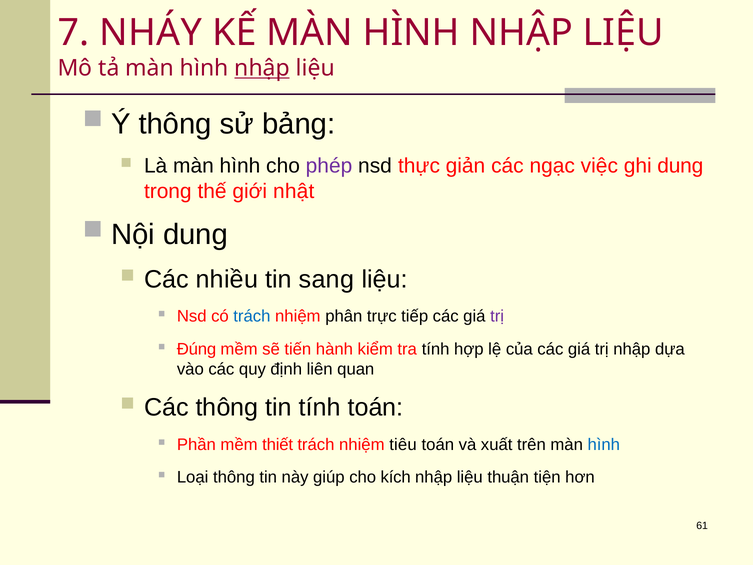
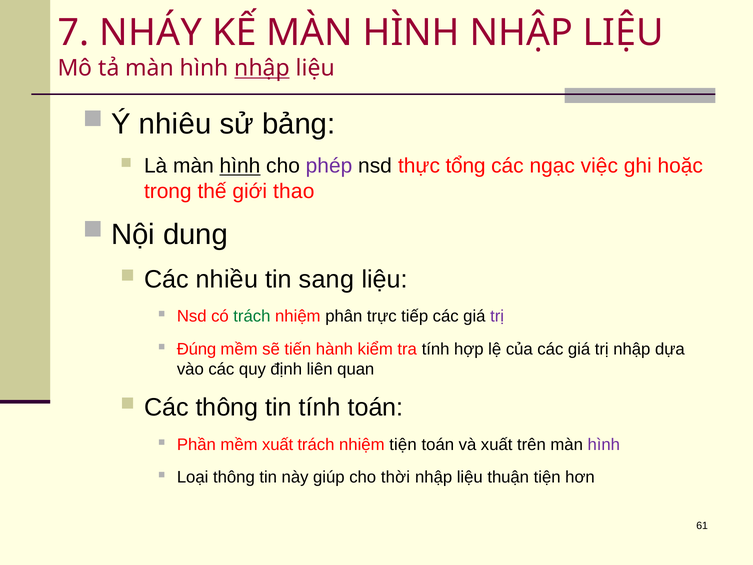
Ý thông: thông -> nhiêu (175, 124)
hình underline: none -> present (240, 166)
giản: giản -> tổng (466, 166)
ghi dung: dung -> hoặc (680, 166)
nhật: nhật -> thao (294, 191)
trách colour: blue -> green (252, 316)
mềm thiết: thiết -> xuất (278, 444)
nhiệm tiêu: tiêu -> tiện (403, 444)
hình colour: blue -> purple (604, 444)
kích: kích -> thời (395, 477)
